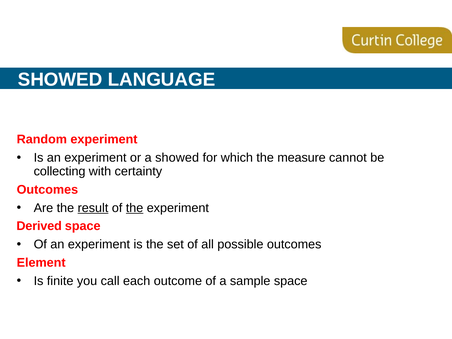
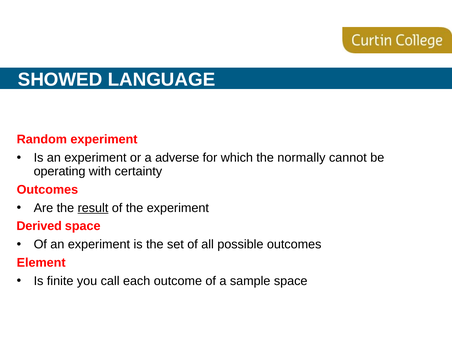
a showed: showed -> adverse (177, 158)
measure: measure -> normally (301, 158)
collecting: collecting -> operating (60, 171)
the underline: present -> none (135, 208)
